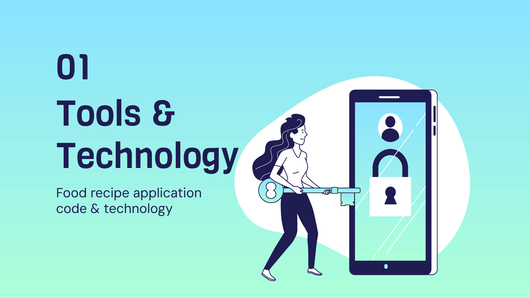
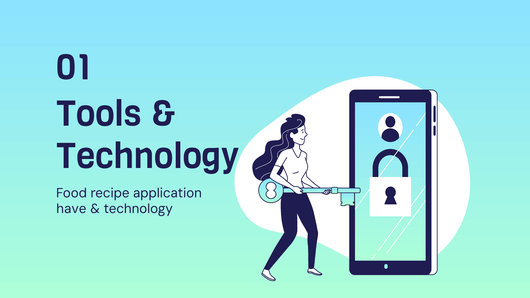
code: code -> have (71, 209)
